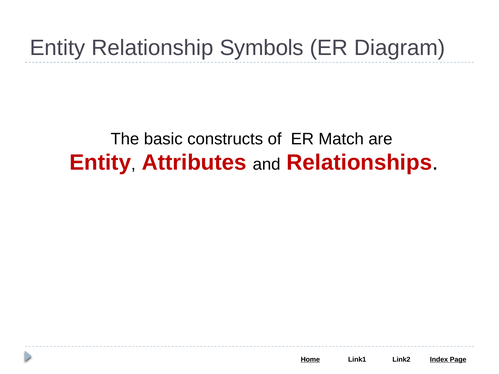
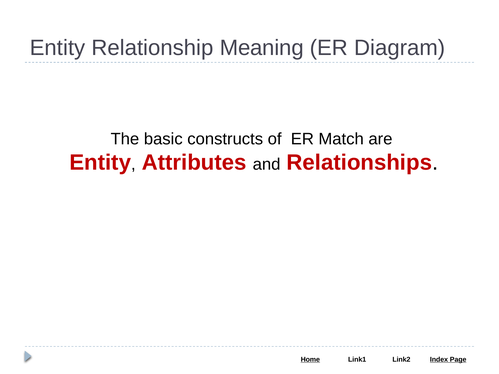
Symbols: Symbols -> Meaning (262, 48)
